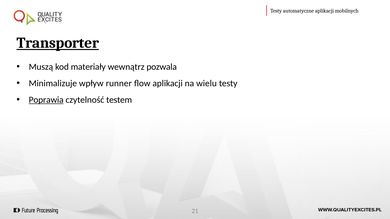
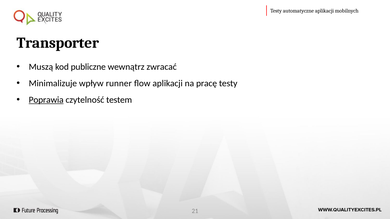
Transporter underline: present -> none (58, 43)
materiały: materiały -> publiczne (88, 67)
pozwala: pozwala -> zwracać (162, 67)
wielu: wielu -> pracę (207, 83)
